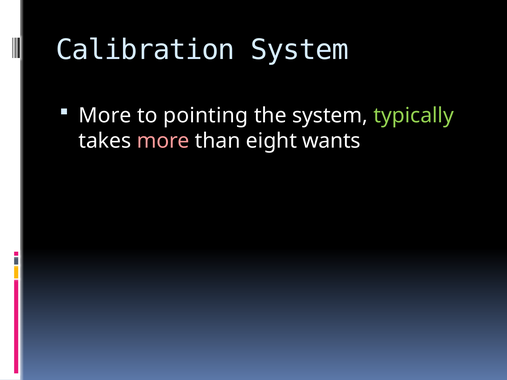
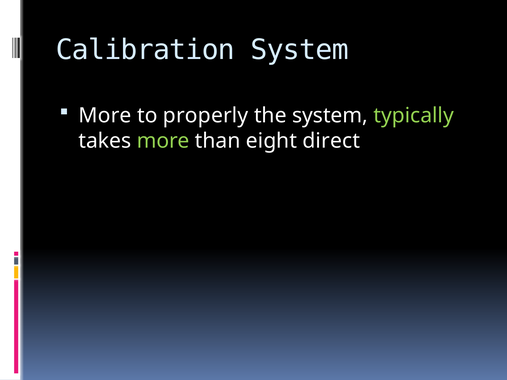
pointing: pointing -> properly (206, 116)
more colour: pink -> light green (163, 141)
wants: wants -> direct (331, 141)
